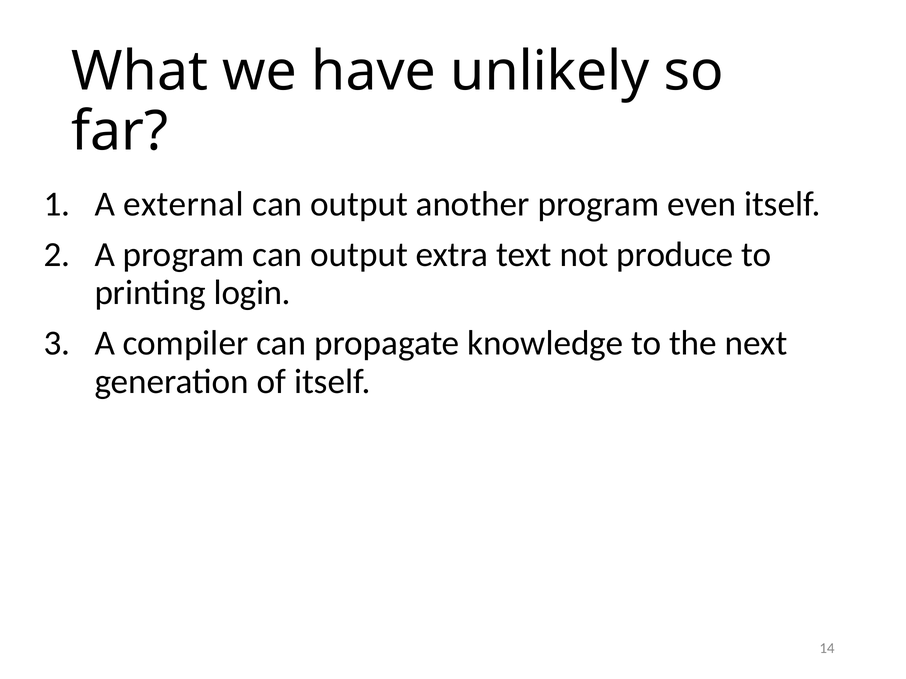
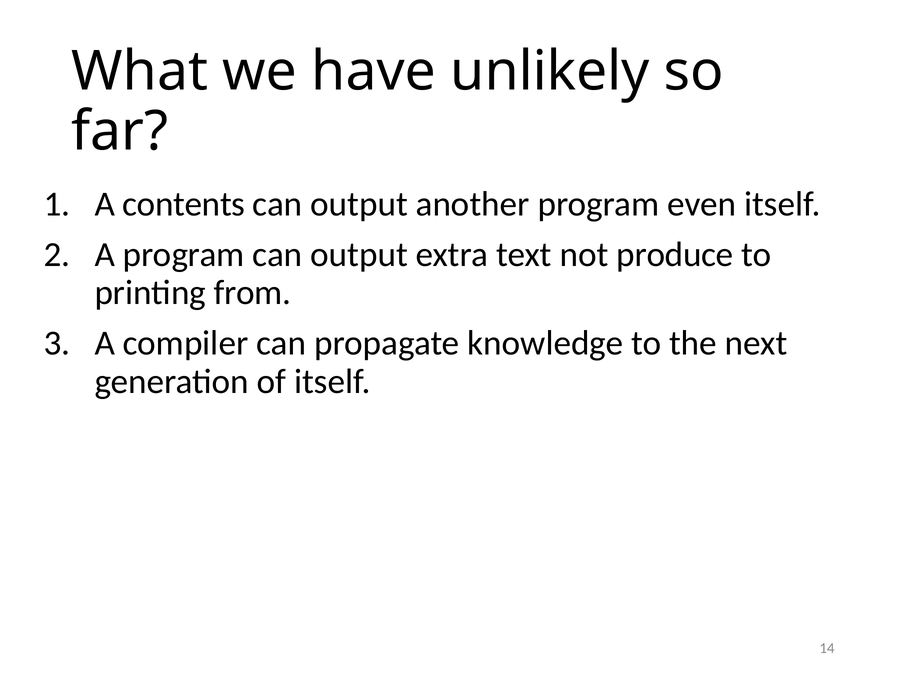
external: external -> contents (184, 204)
login: login -> from (252, 293)
